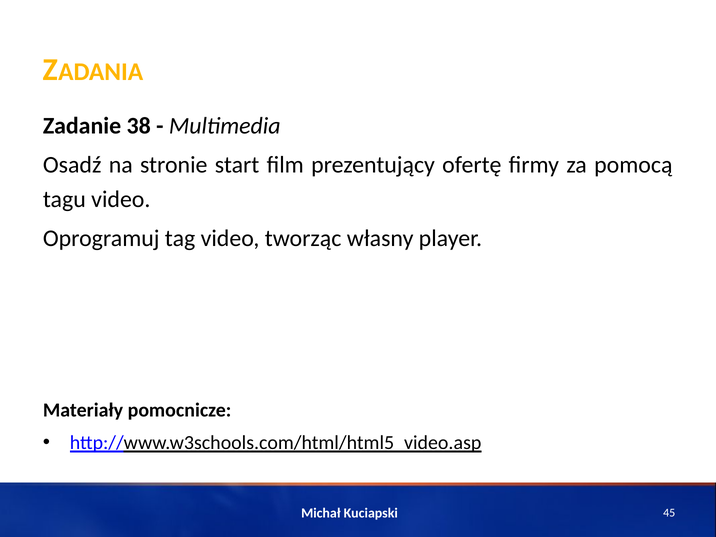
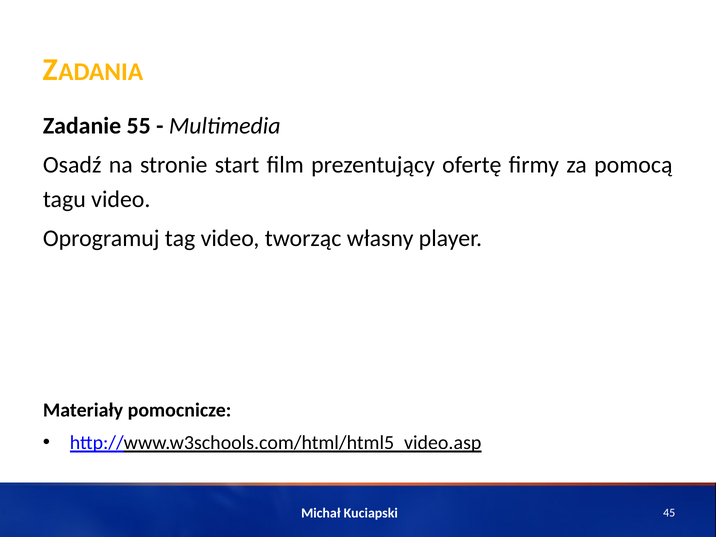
38: 38 -> 55 (139, 126)
